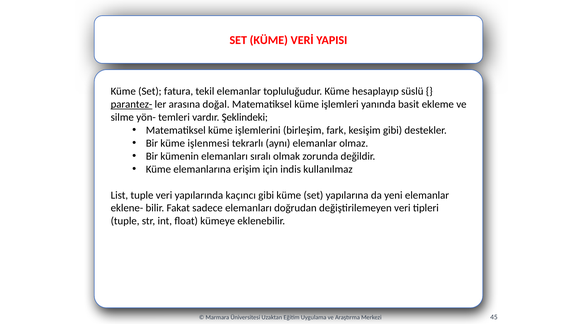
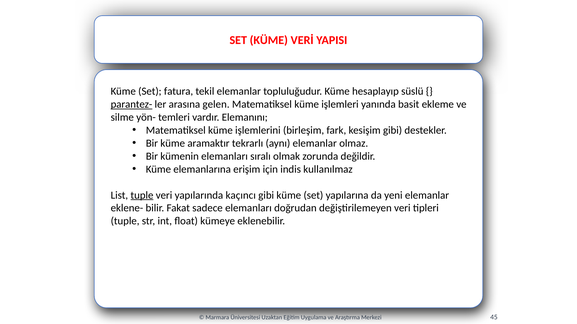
doğal: doğal -> gelen (216, 105)
Şeklindeki: Şeklindeki -> Elemanını (245, 118)
işlenmesi: işlenmesi -> aramaktır (209, 144)
tuple underline: none -> present (142, 195)
